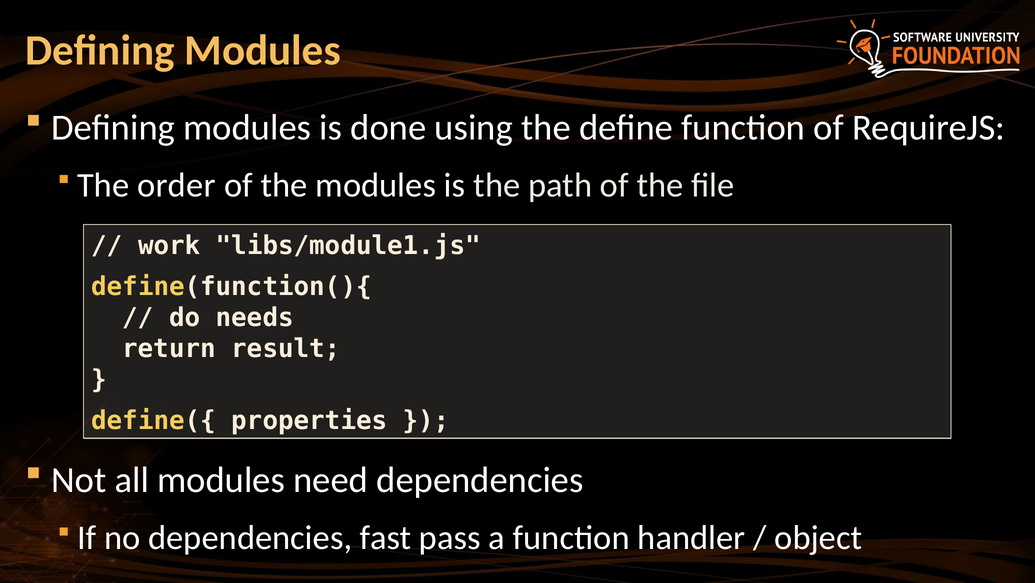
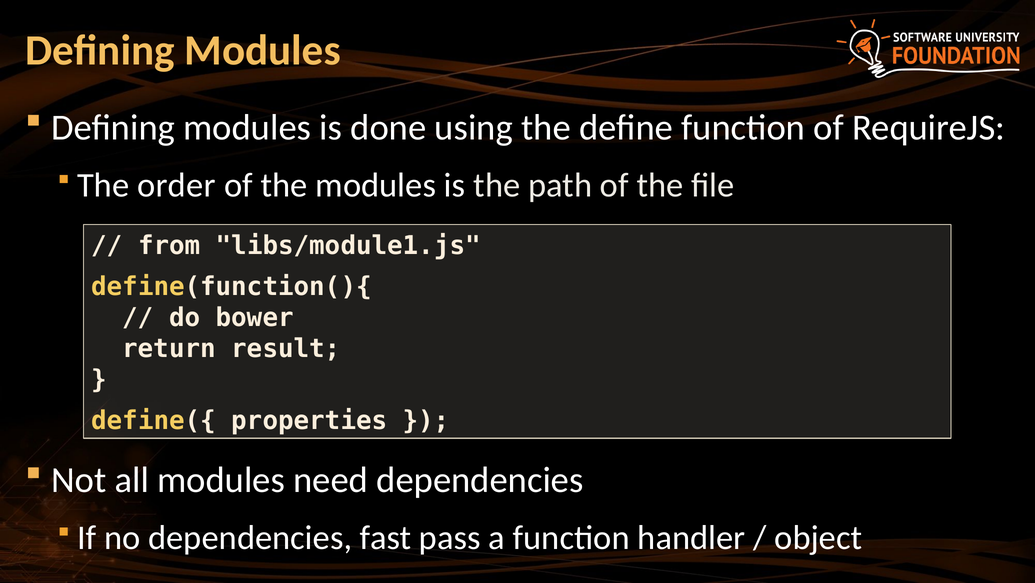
work: work -> from (169, 246)
needs: needs -> bower (255, 317)
